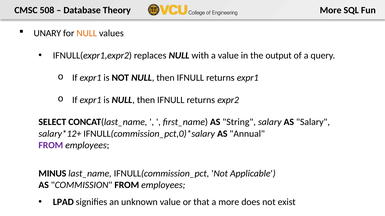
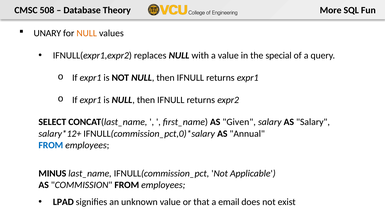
output: output -> special (279, 56)
String: String -> Given (239, 122)
FROM colour: purple -> blue (51, 145)
a more: more -> email (229, 202)
